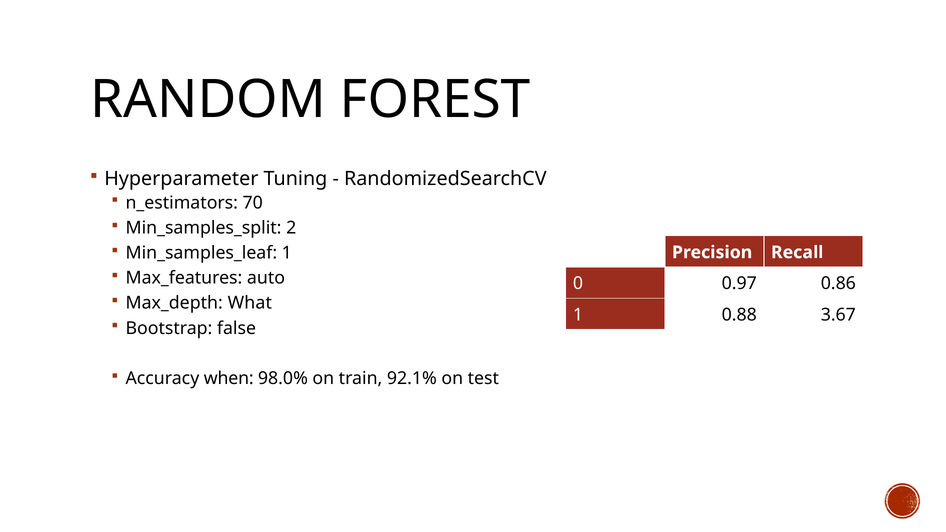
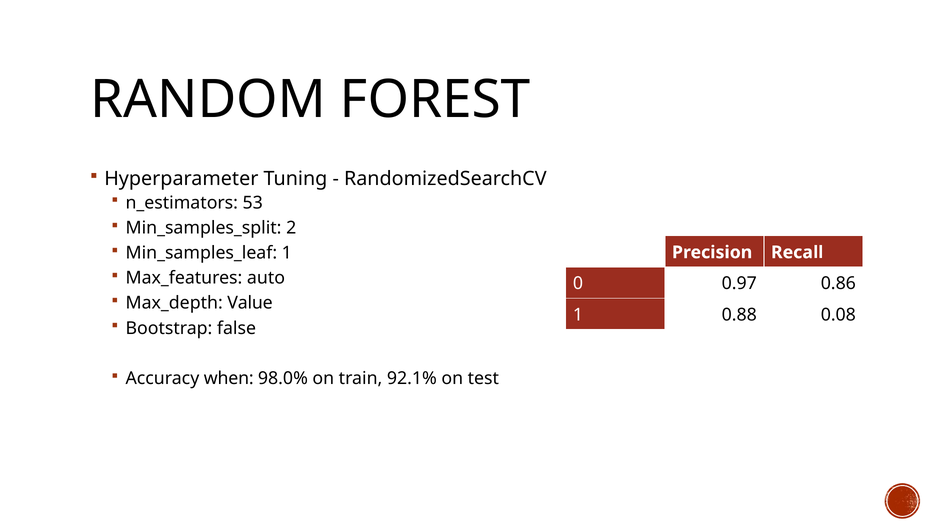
70: 70 -> 53 (253, 203)
What: What -> Value (250, 303)
3.67: 3.67 -> 0.08 (838, 315)
